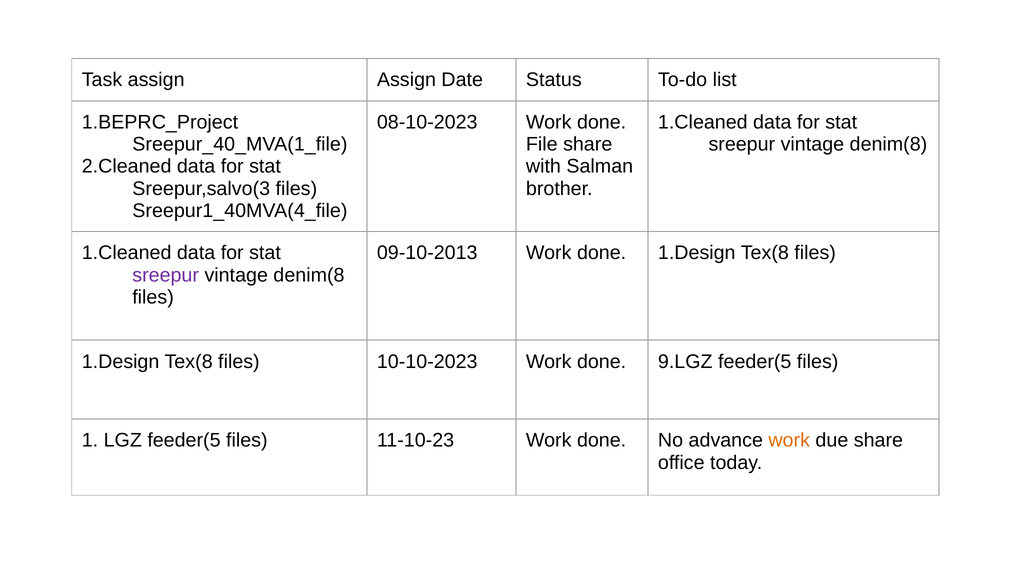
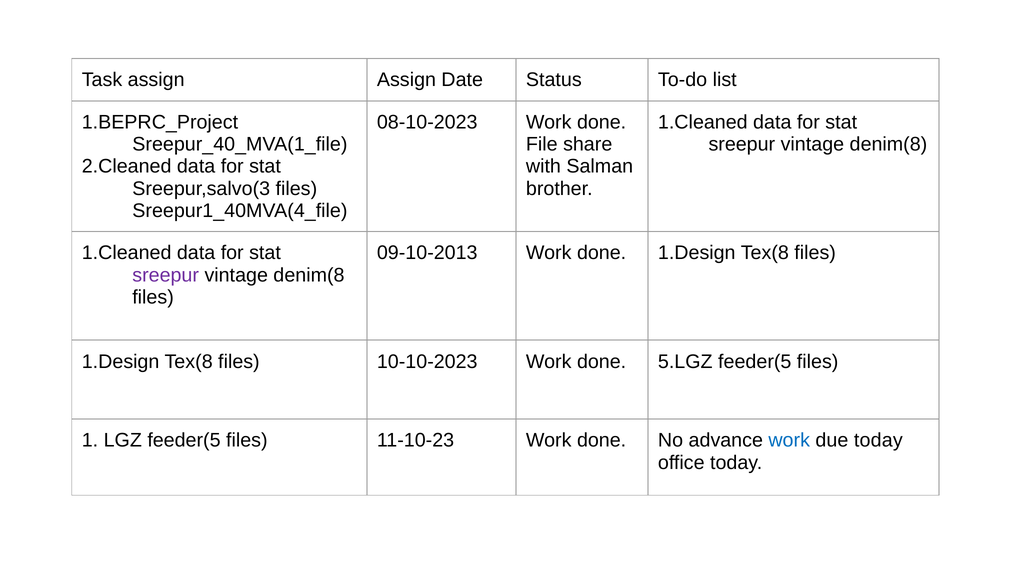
9.LGZ: 9.LGZ -> 5.LGZ (685, 361)
work colour: orange -> blue (789, 440)
due share: share -> today (878, 440)
